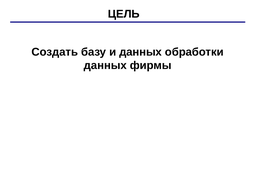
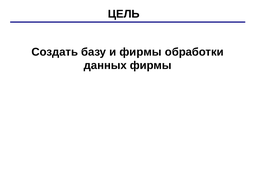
и данных: данных -> фирмы (140, 52)
